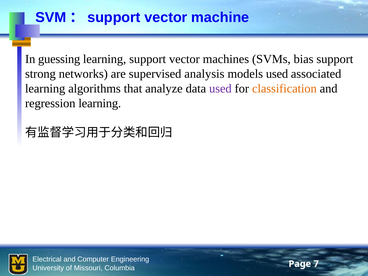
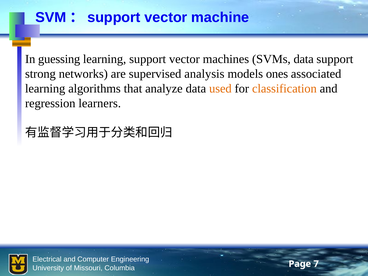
SVMs bias: bias -> data (304, 59)
models used: used -> ones (277, 74)
used colour: purple -> orange (220, 89)
regression learning: learning -> learners (100, 103)
